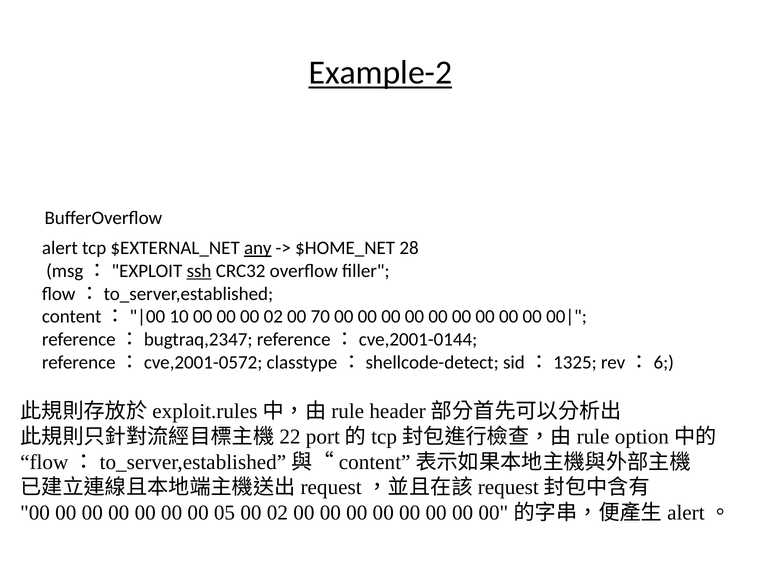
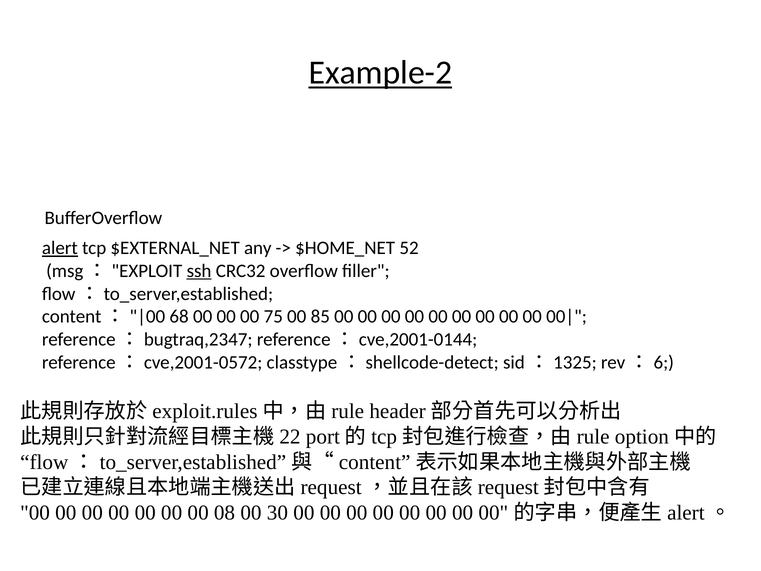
alert underline: none -> present (60, 248)
any underline: present -> none (258, 248)
28: 28 -> 52 (409, 248)
10: 10 -> 68 (179, 316)
00 00 02: 02 -> 75 (273, 316)
70: 70 -> 85 (320, 316)
05: 05 -> 08 (225, 513)
02: 02 -> 30 (277, 513)
